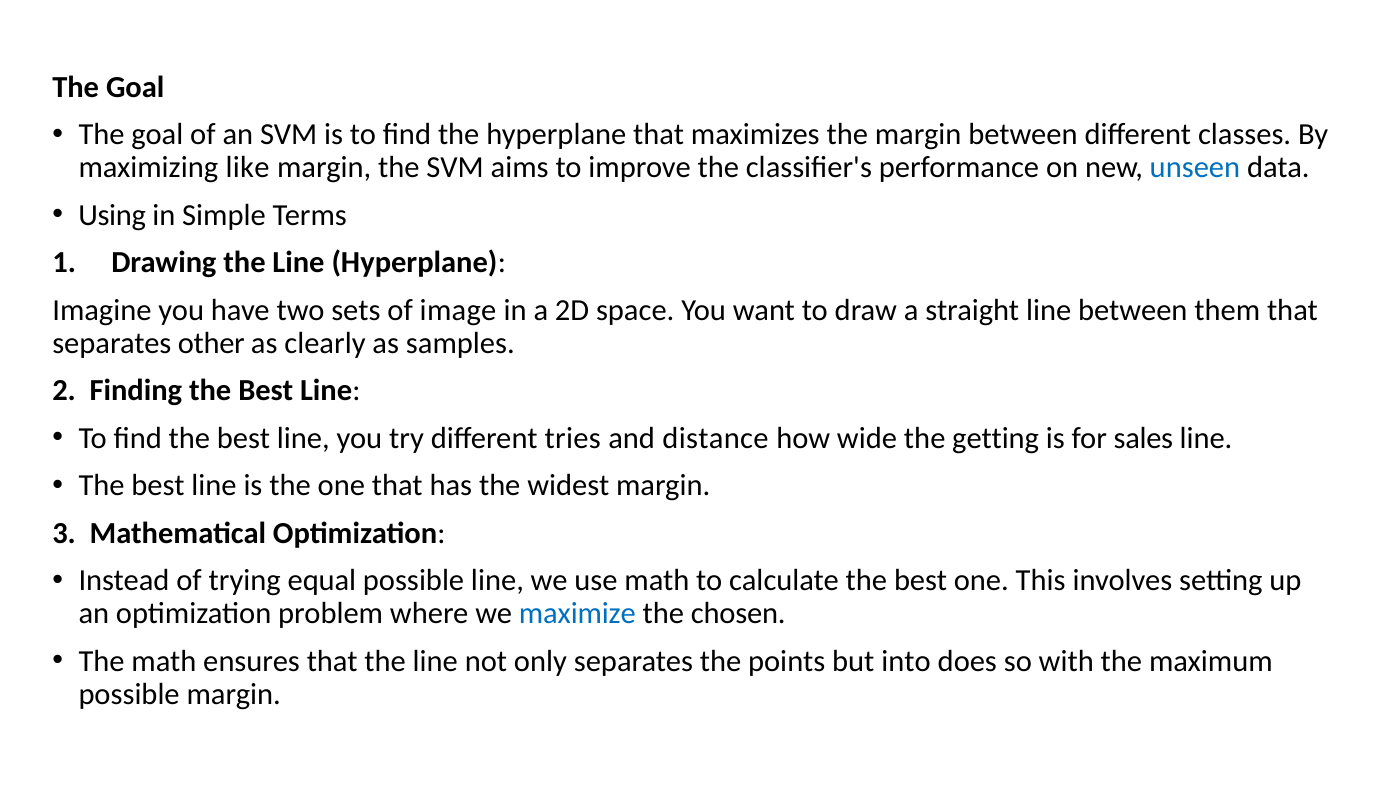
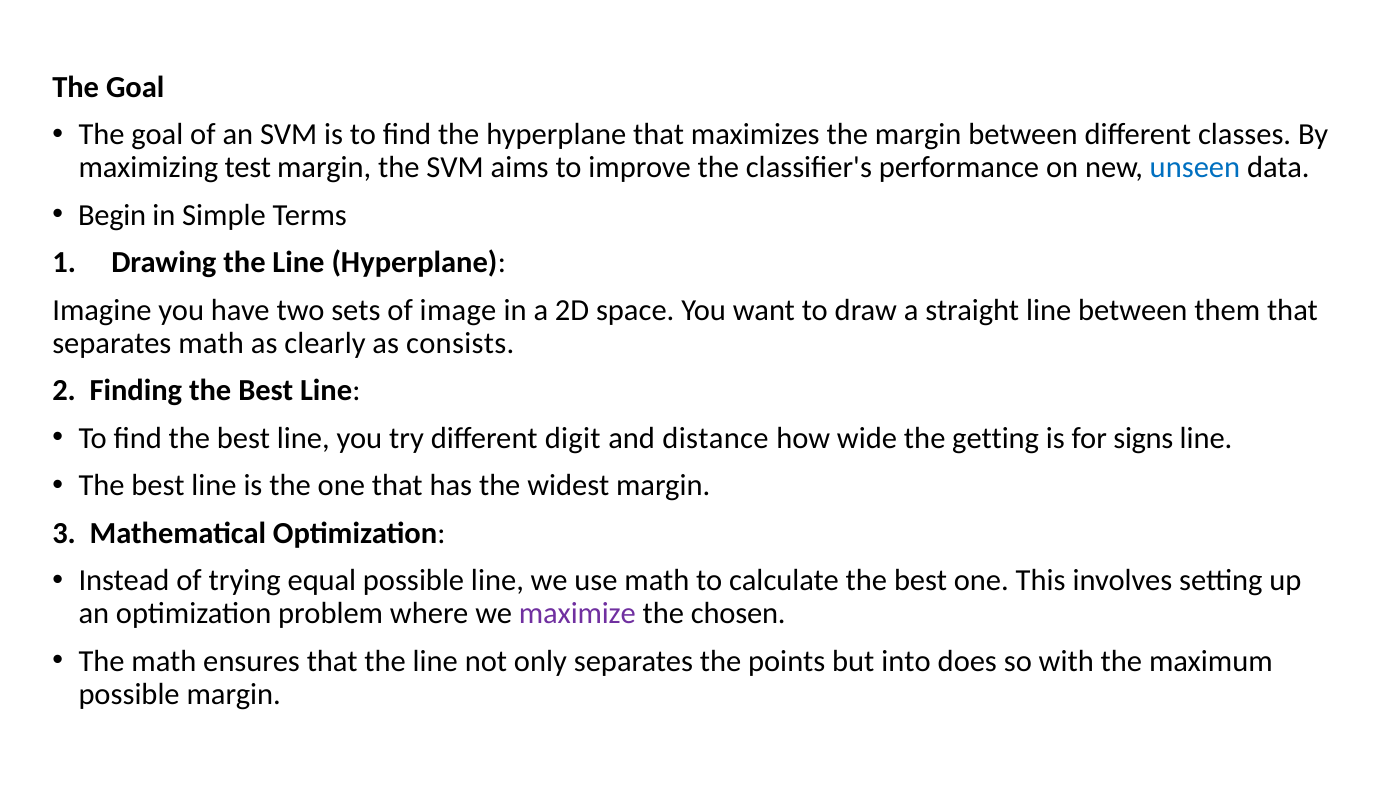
like: like -> test (248, 167)
Using: Using -> Begin (112, 215)
separates other: other -> math (211, 343)
samples: samples -> consists (460, 343)
tries: tries -> digit (573, 438)
sales: sales -> signs (1143, 438)
maximize colour: blue -> purple (577, 614)
